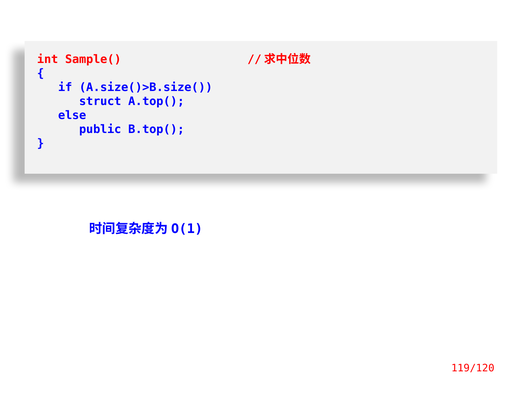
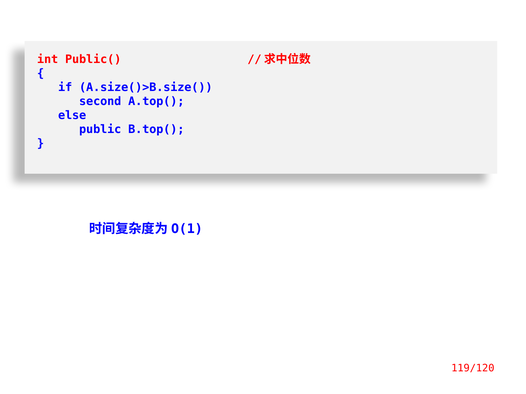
Sample(: Sample( -> Public( (93, 59)
struct: struct -> second (100, 101)
